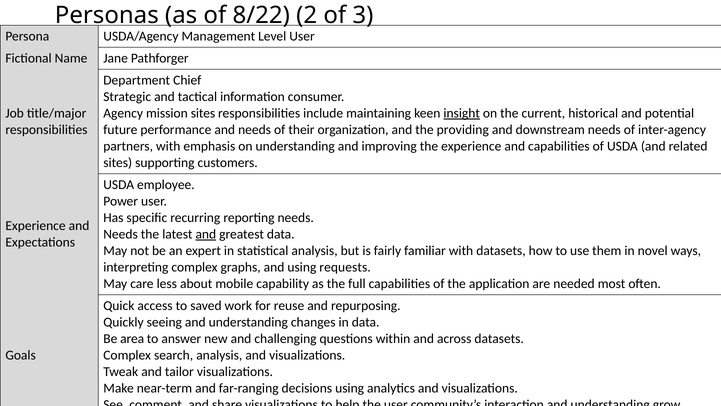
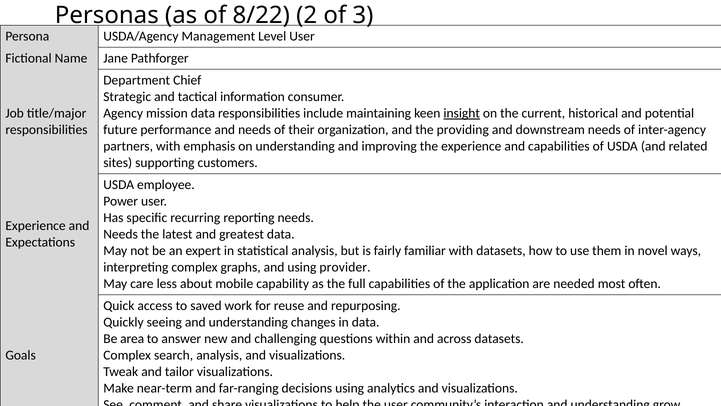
mission sites: sites -> data (203, 113)
and underline: present -> none (206, 234)
requests: requests -> provider (345, 267)
